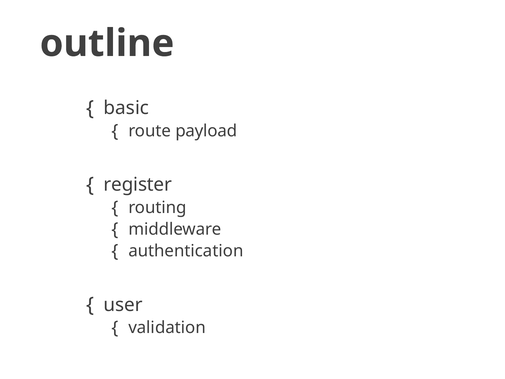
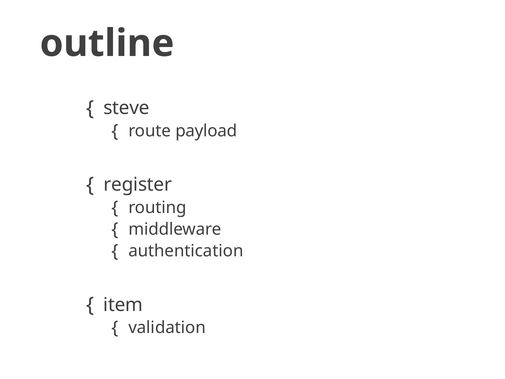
basic: basic -> steve (126, 108)
user: user -> item (123, 305)
